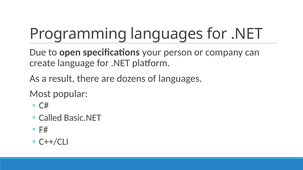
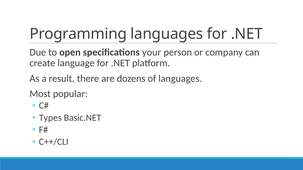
Called: Called -> Types (50, 118)
